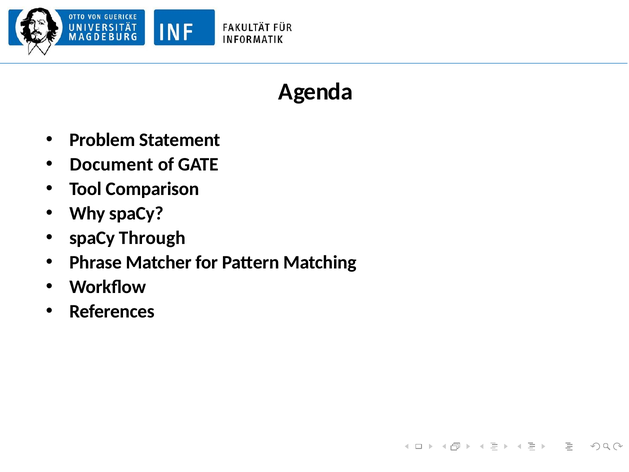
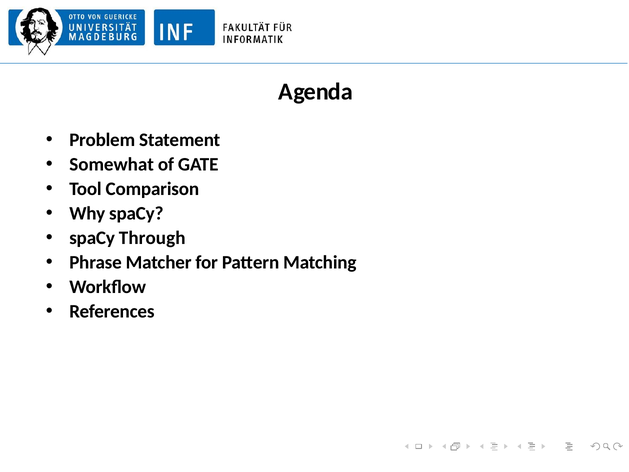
Document: Document -> Somewhat (112, 165)
